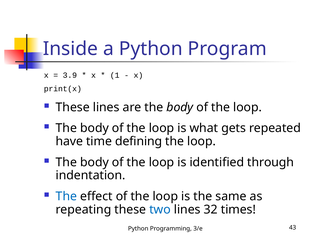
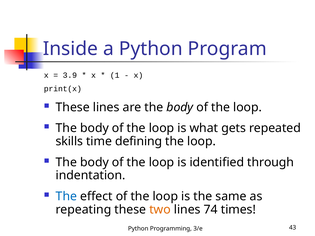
have: have -> skills (69, 142)
two colour: blue -> orange (160, 210)
32: 32 -> 74 (211, 210)
